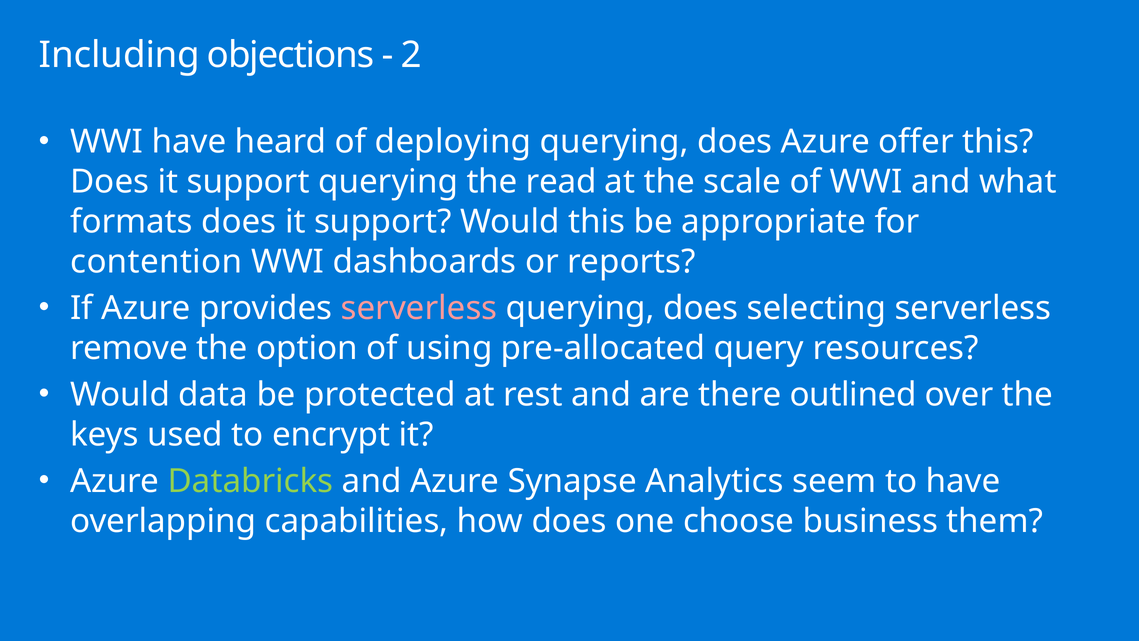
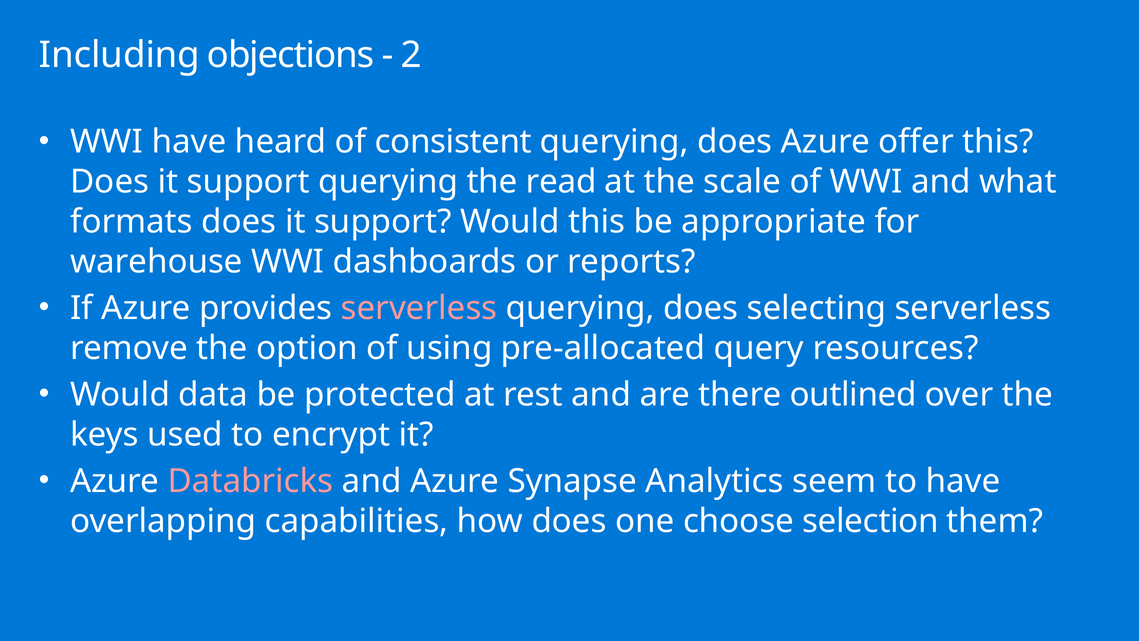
deploying: deploying -> consistent (453, 142)
contention: contention -> warehouse (156, 262)
Databricks colour: light green -> pink (251, 481)
business: business -> selection (870, 521)
